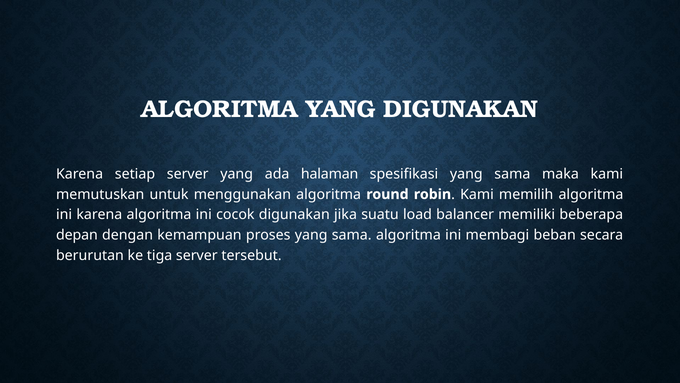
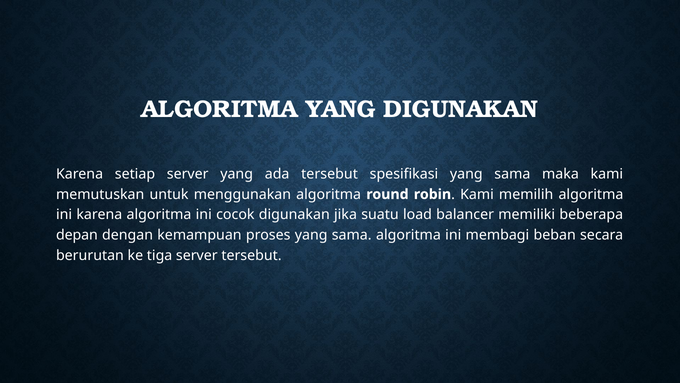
ada halaman: halaman -> tersebut (330, 174)
